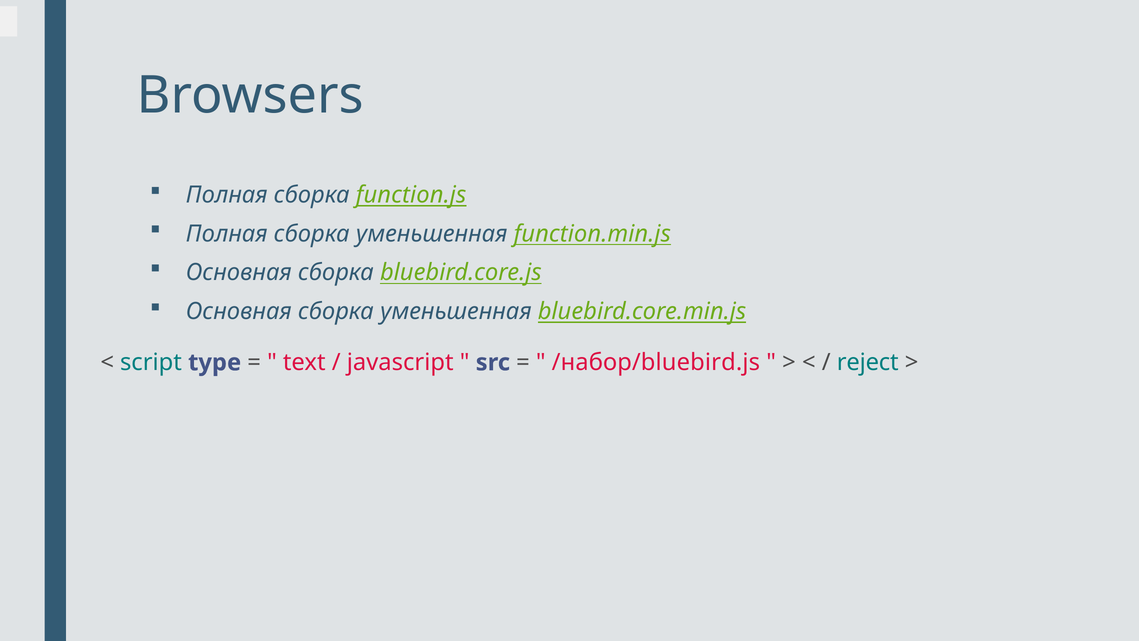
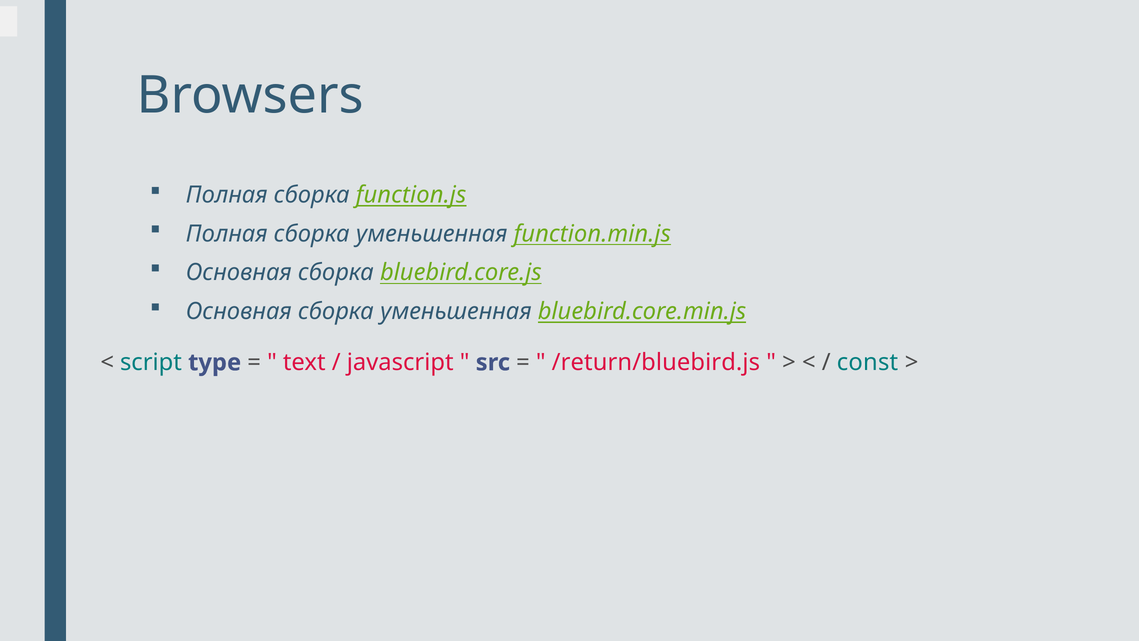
/набор/bluebird.js: /набор/bluebird.js -> /return/bluebird.js (656, 362)
reject: reject -> const (868, 362)
